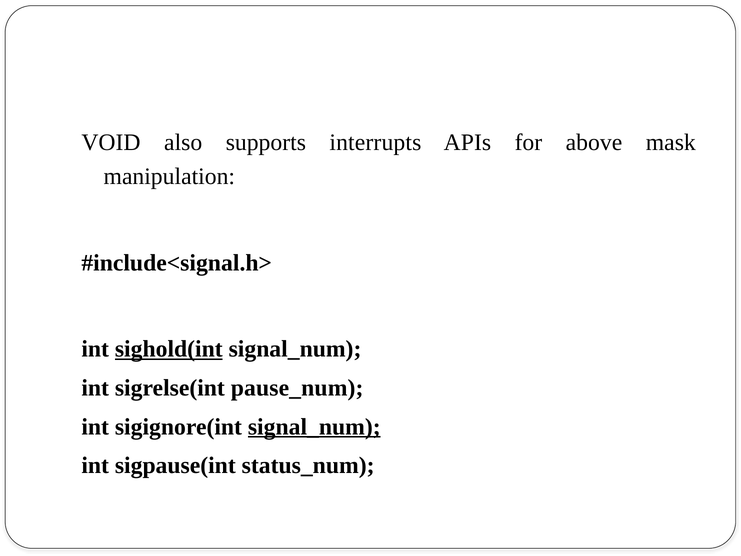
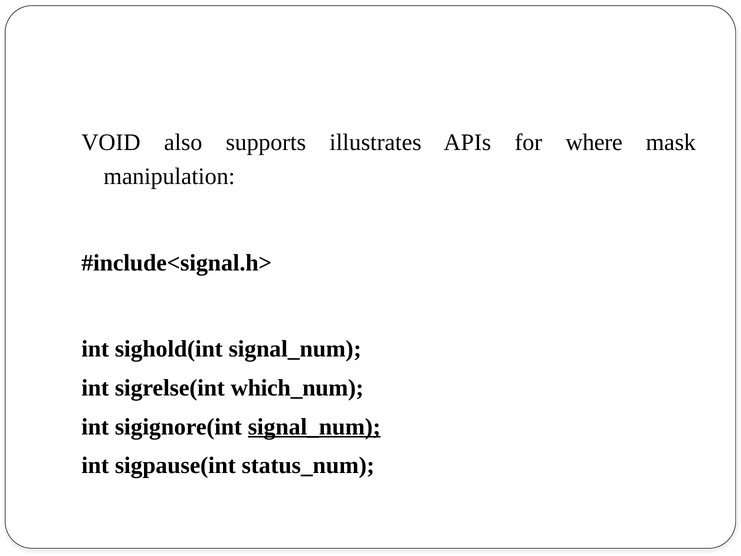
interrupts: interrupts -> illustrates (375, 142)
above: above -> where (594, 142)
sighold(int underline: present -> none (169, 349)
pause_num: pause_num -> which_num (297, 388)
